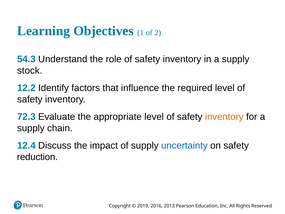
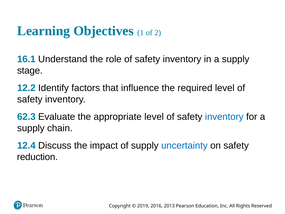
54.3: 54.3 -> 16.1 (26, 59)
stock: stock -> stage (30, 70)
72.3: 72.3 -> 62.3 (26, 117)
inventory colour: orange -> blue (224, 117)
